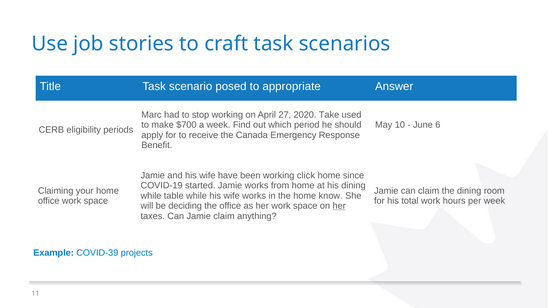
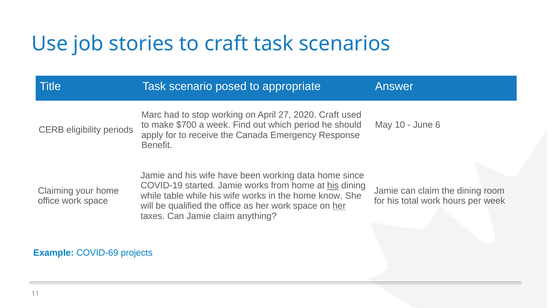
2020 Take: Take -> Craft (329, 115)
click: click -> data (306, 176)
his underline: none -> present (333, 186)
deciding: deciding -> qualified (185, 206)
COVID-39: COVID-39 -> COVID-69 (97, 253)
